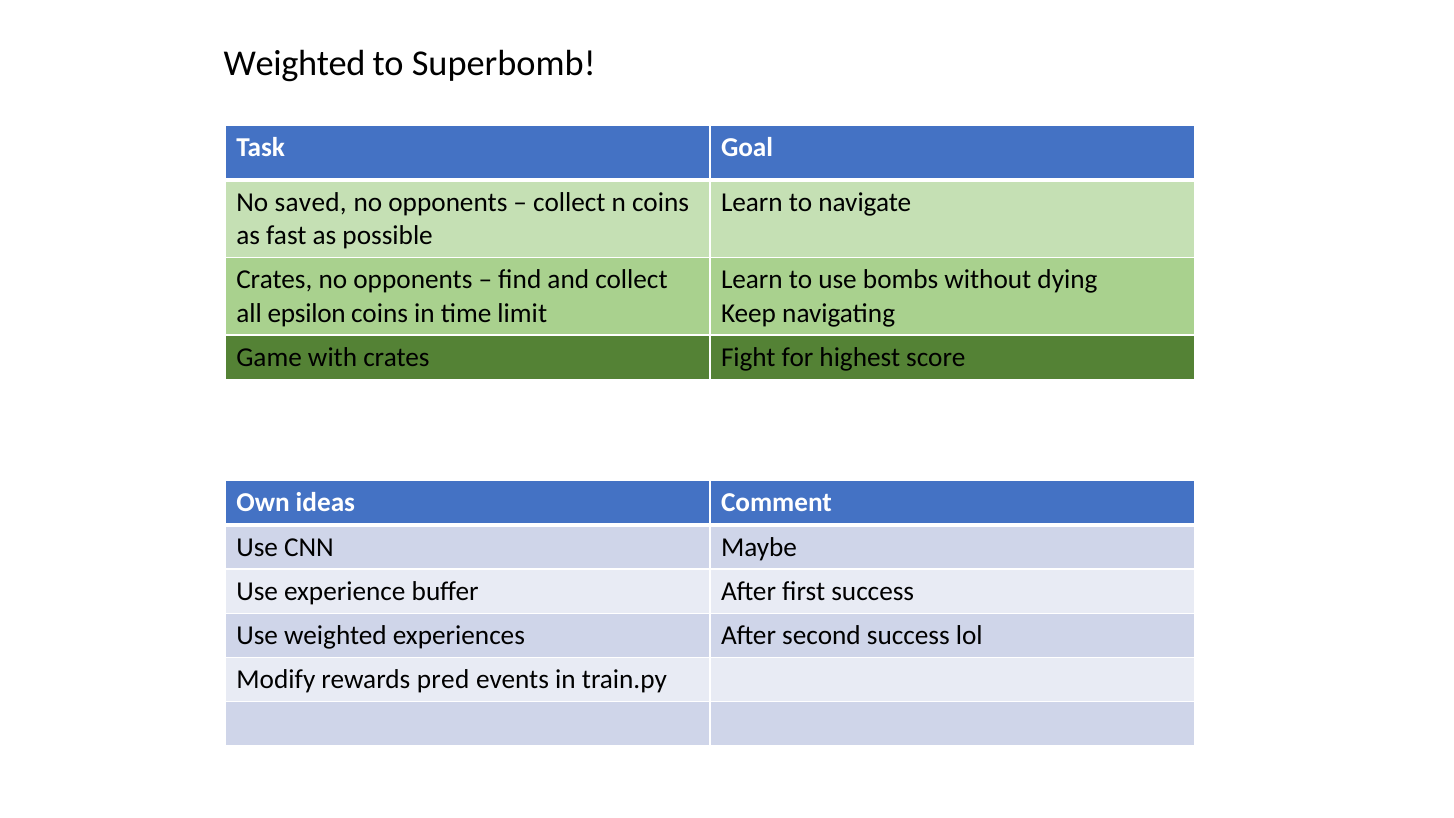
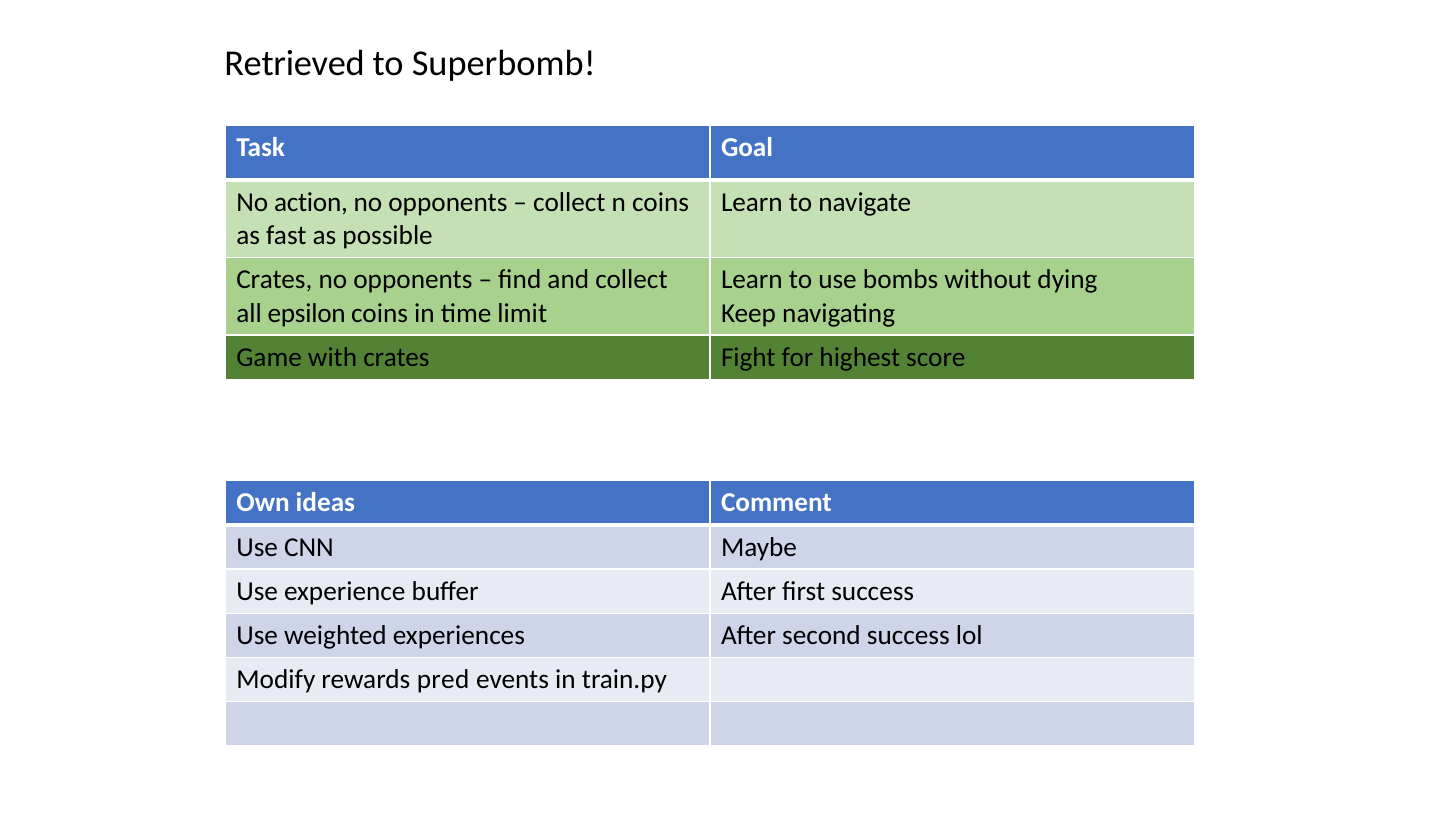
Weighted: Weighted -> Retrieved (294, 64)
saved: saved -> action (311, 202)
